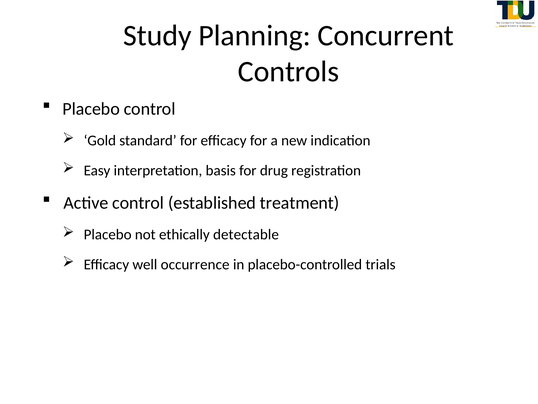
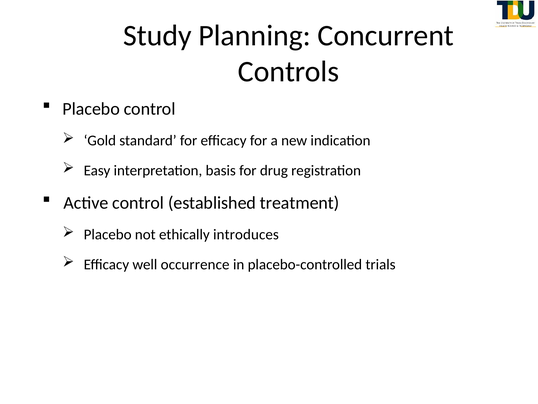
detectable: detectable -> introduces (246, 234)
